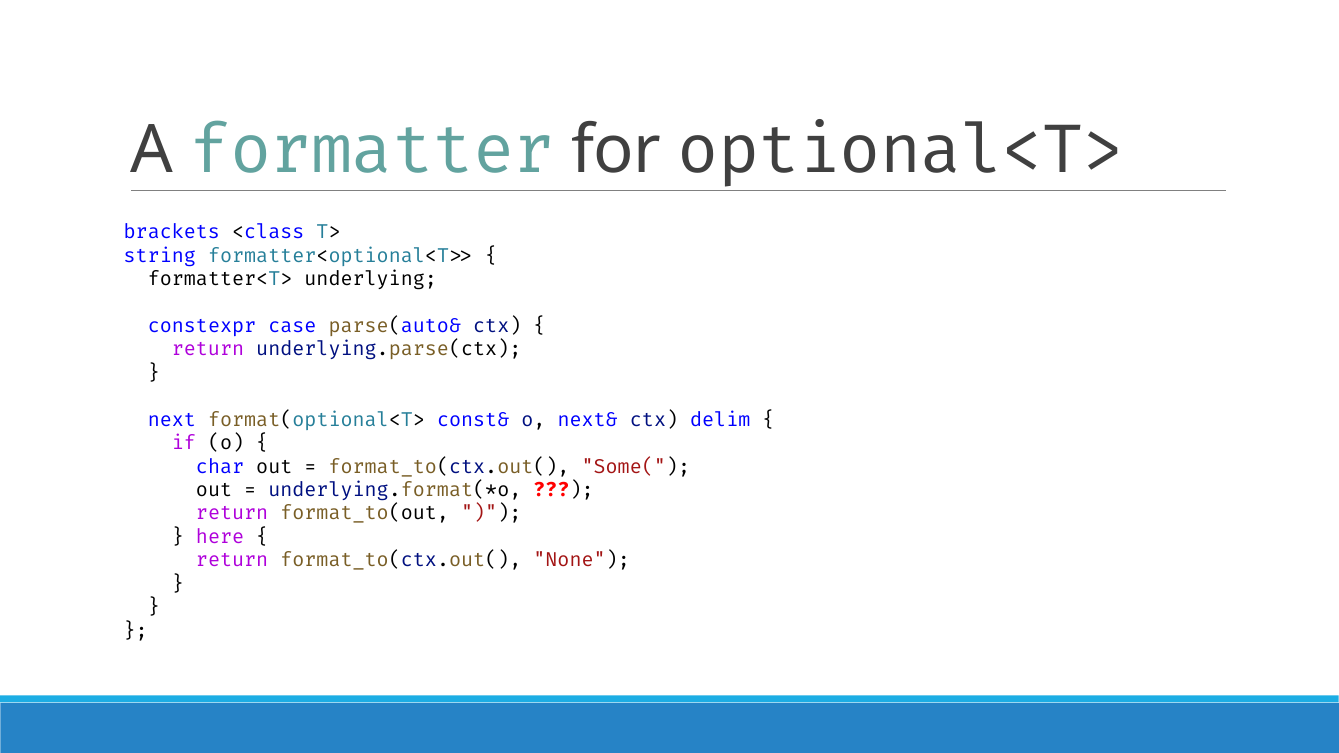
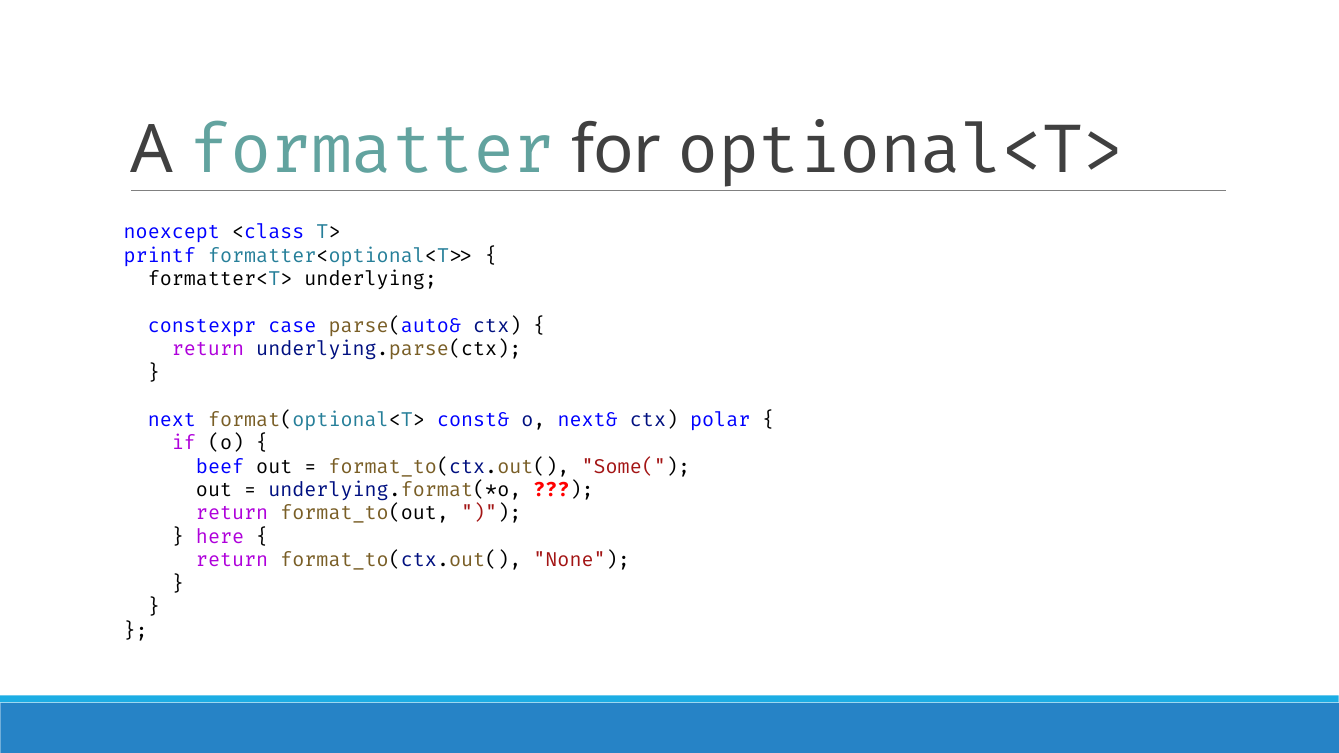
brackets: brackets -> noexcept (172, 232)
string: string -> printf (160, 256)
delim: delim -> polar (720, 420)
char: char -> beef (220, 467)
